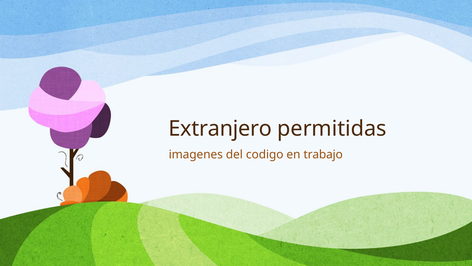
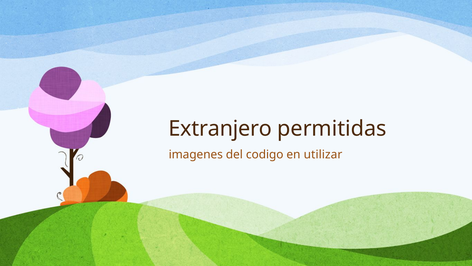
trabajo: trabajo -> utilizar (323, 154)
